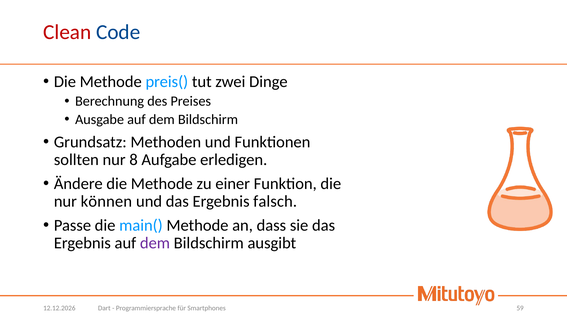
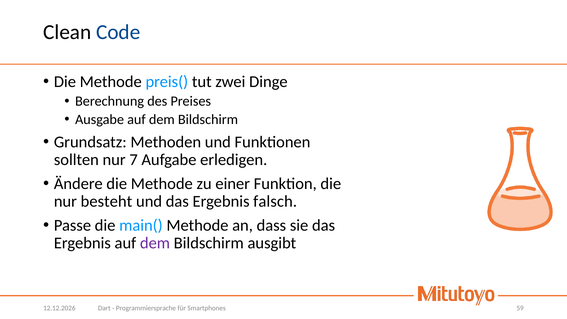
Clean colour: red -> black (67, 32)
8: 8 -> 7 (134, 160)
können: können -> besteht (106, 201)
